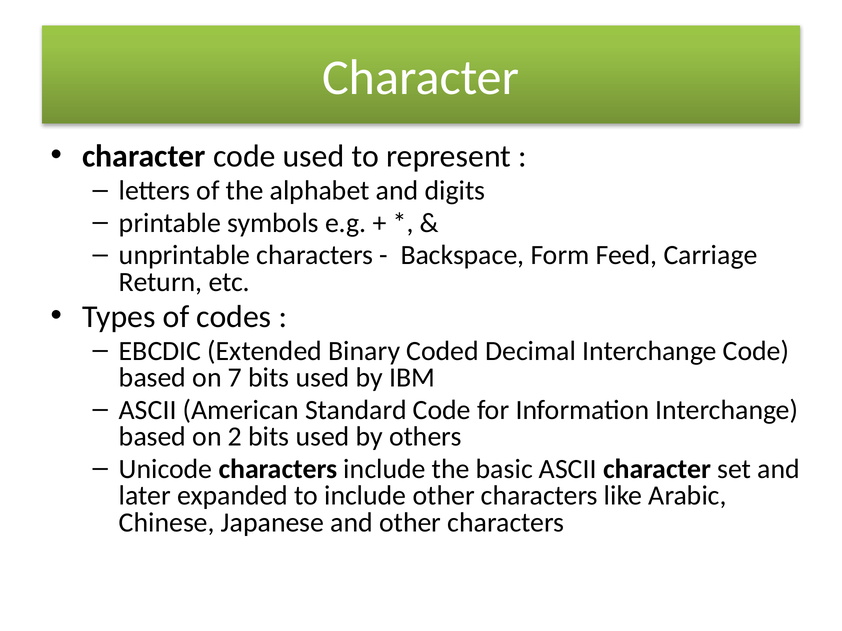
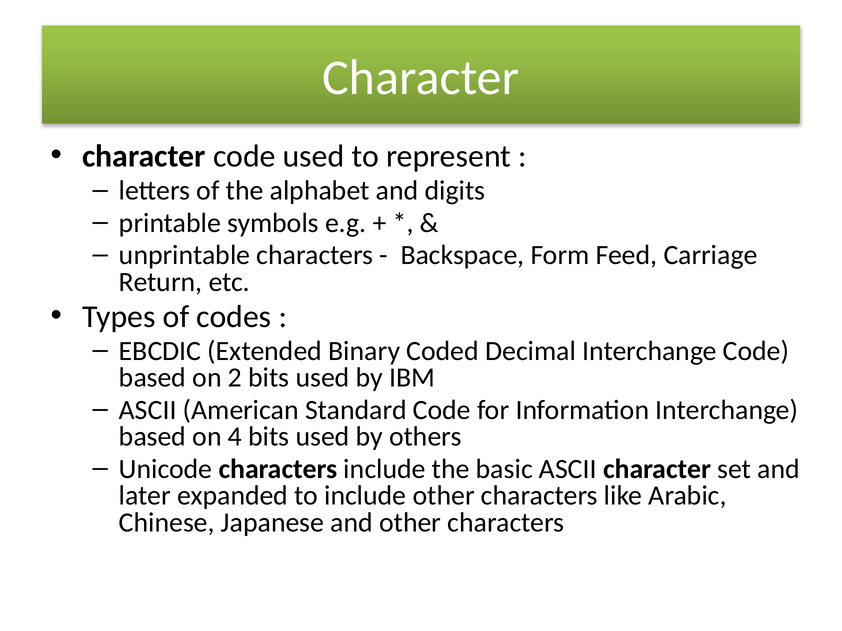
7: 7 -> 2 (235, 378)
2: 2 -> 4 (235, 437)
